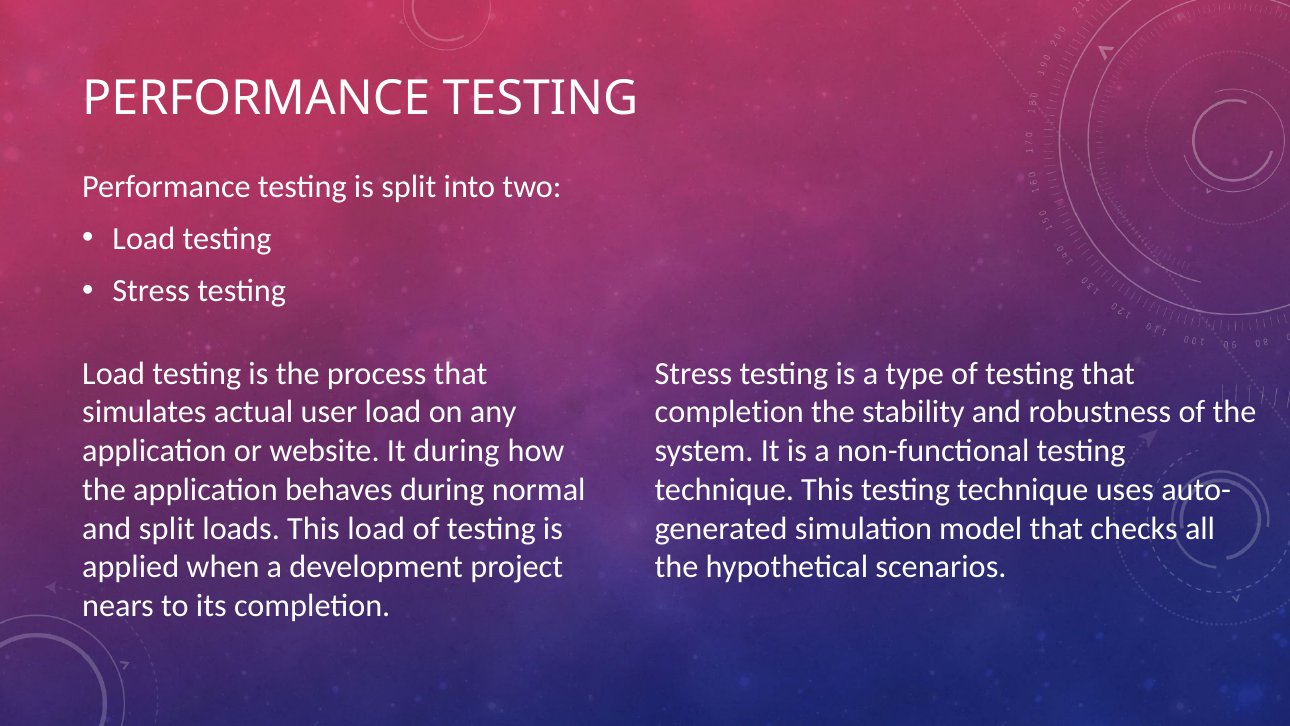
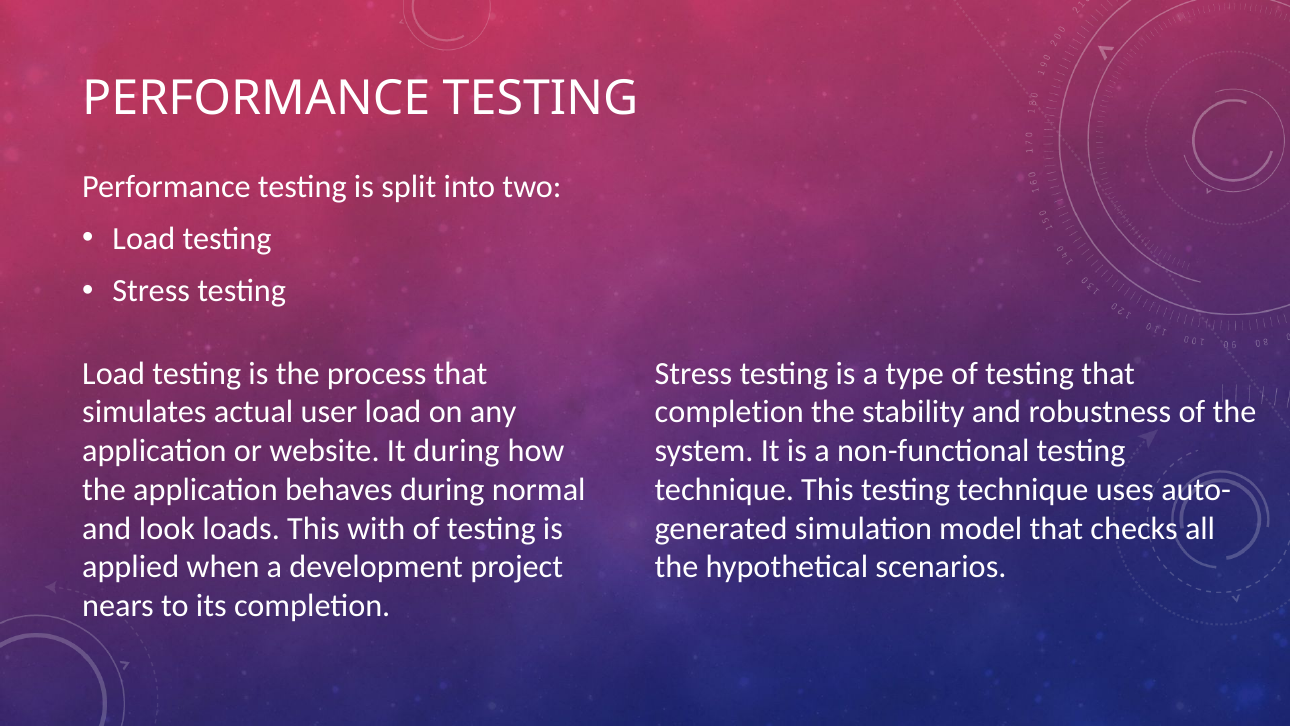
and split: split -> look (167, 528)
This load: load -> with (376, 528)
